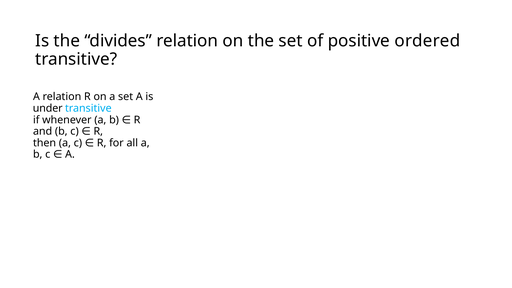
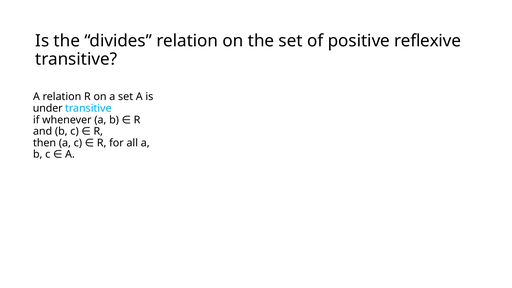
ordered: ordered -> reflexive (428, 41)
